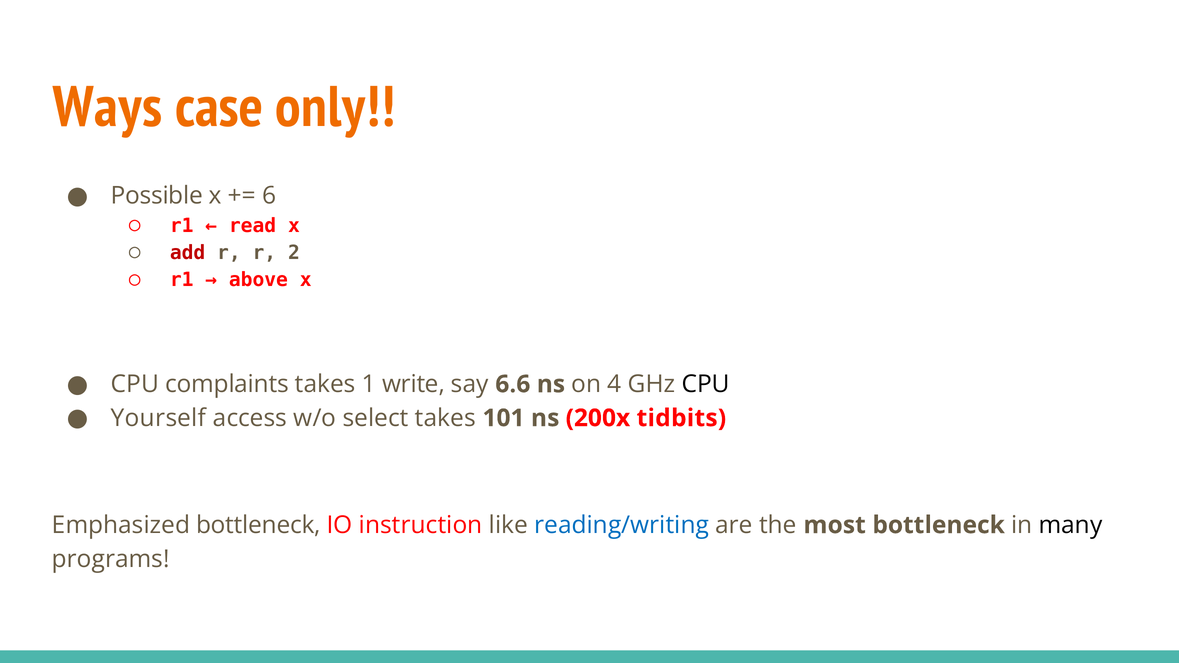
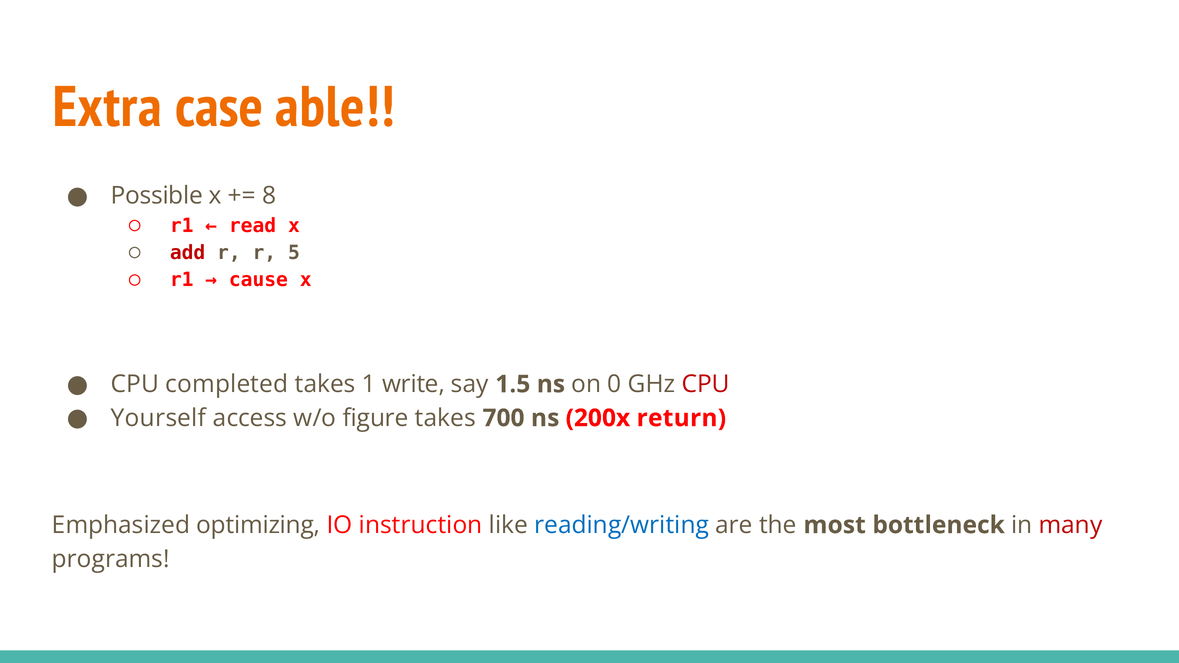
Ways: Ways -> Extra (107, 108)
only: only -> able (335, 108)
6: 6 -> 8 (269, 196)
2: 2 -> 5 (294, 253)
above: above -> cause (258, 280)
complaints: complaints -> completed (227, 384)
6.6: 6.6 -> 1.5 (513, 384)
4: 4 -> 0 (614, 384)
CPU colour: black -> red (706, 384)
select: select -> figure (376, 418)
101: 101 -> 700 (504, 418)
tidbits: tidbits -> return (681, 418)
Emphasized bottleneck: bottleneck -> optimizing (258, 525)
many colour: black -> red (1071, 525)
